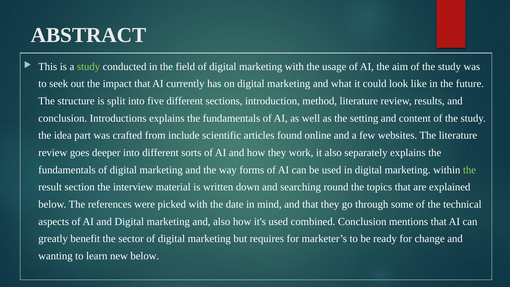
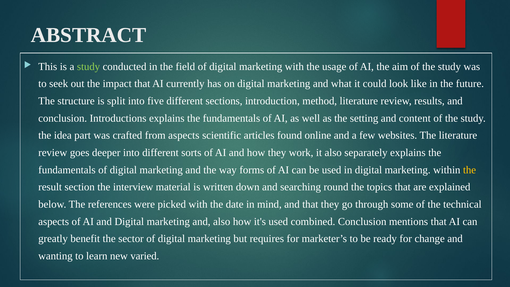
from include: include -> aspects (184, 135)
the colour: light green -> yellow (470, 170)
new below: below -> varied (145, 256)
